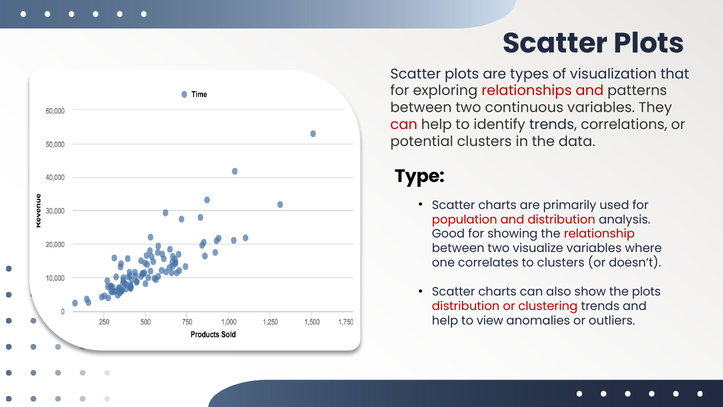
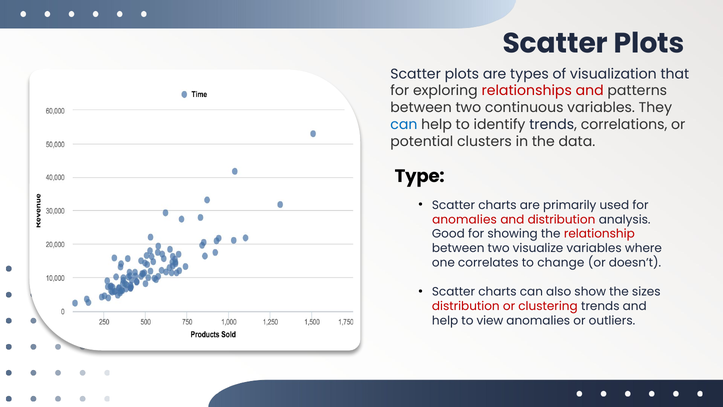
can colour: red -> blue (404, 125)
population: population -> anomalies (465, 219)
to clusters: clusters -> change (561, 263)
the plots: plots -> sizes (646, 292)
